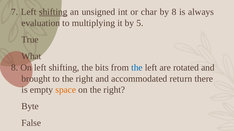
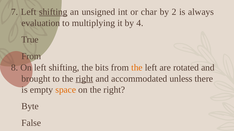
by 8: 8 -> 2 (174, 12)
5: 5 -> 4 (140, 23)
What: What -> From (31, 56)
the colour: blue -> orange (137, 68)
right underline: none -> present (84, 79)
return: return -> unless (181, 79)
